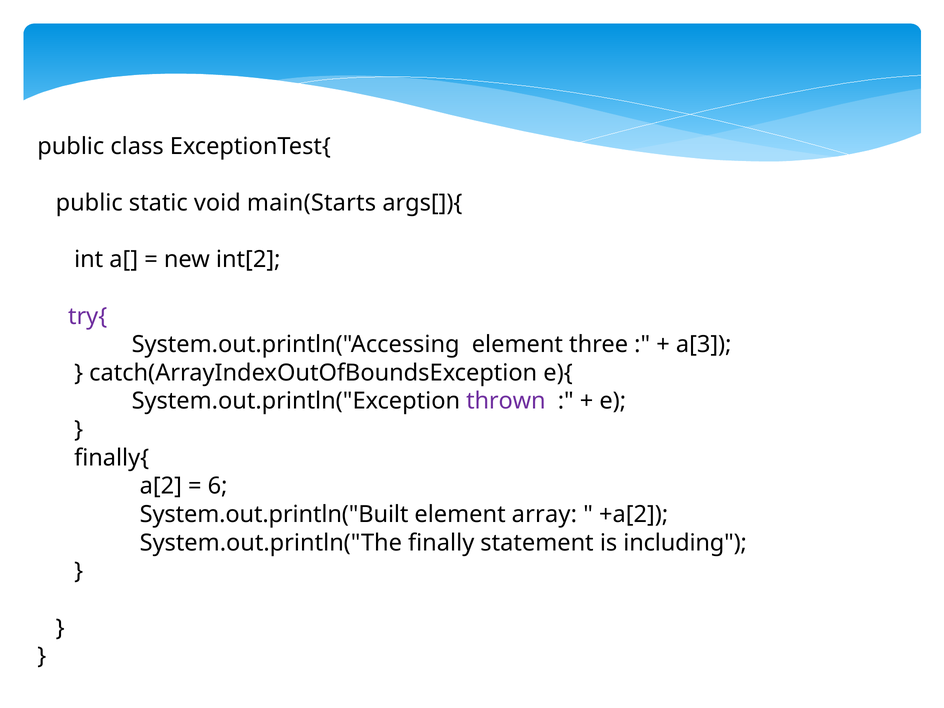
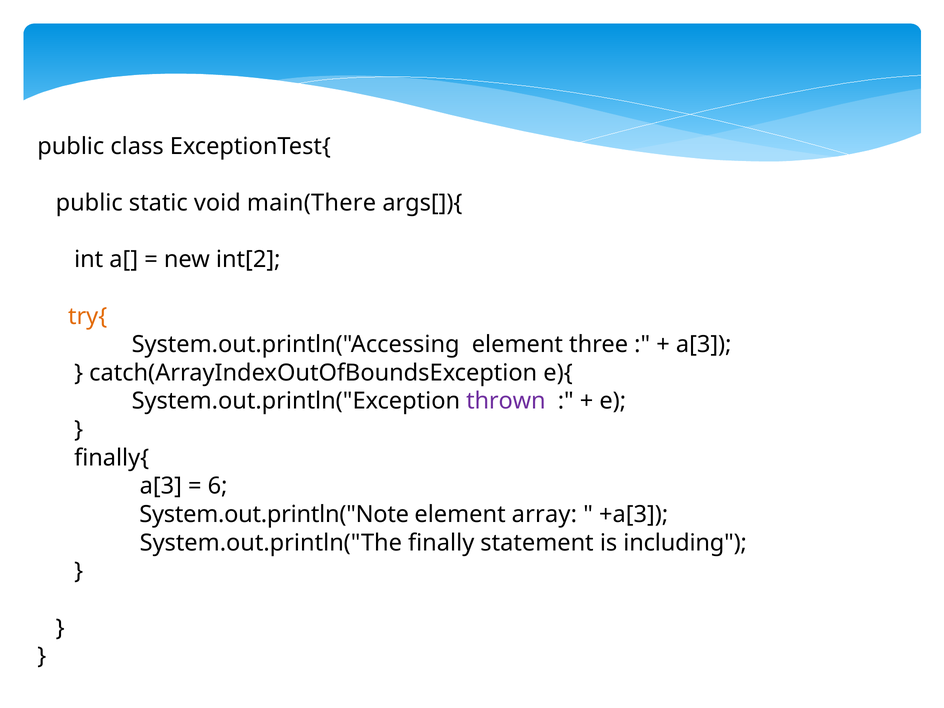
main(Starts: main(Starts -> main(There (311, 203)
try{ colour: purple -> orange (88, 316)
a[2: a[2 -> a[3 (161, 486)
System.out.println("Built: System.out.println("Built -> System.out.println("Note (274, 514)
+a[2: +a[2 -> +a[3 (634, 514)
